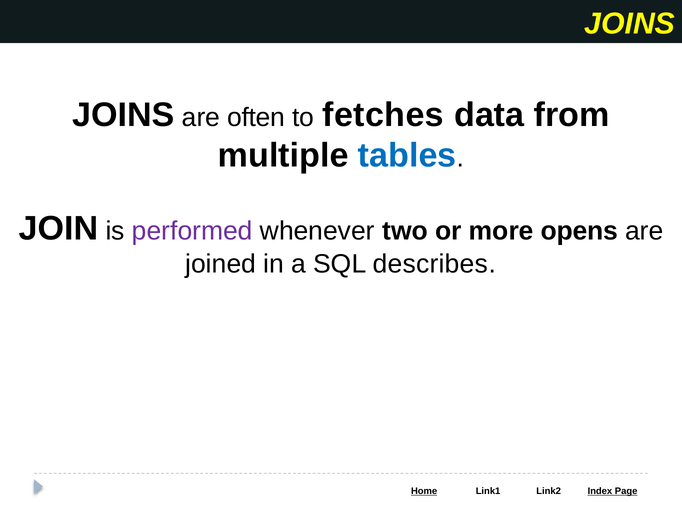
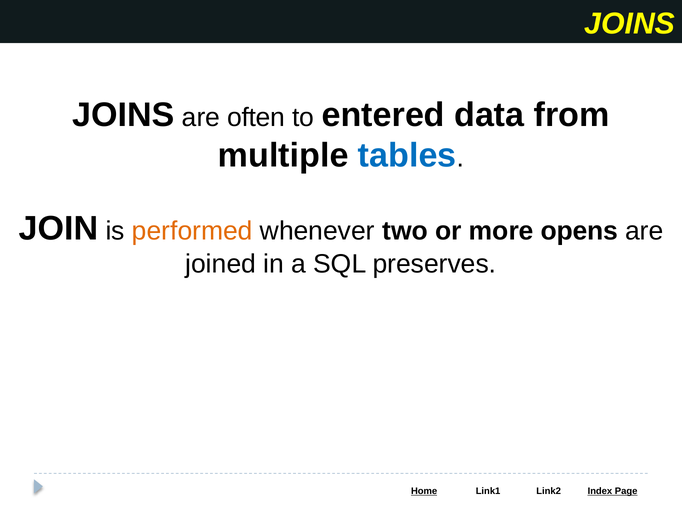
fetches: fetches -> entered (383, 115)
performed colour: purple -> orange (192, 231)
describes: describes -> preserves (434, 264)
